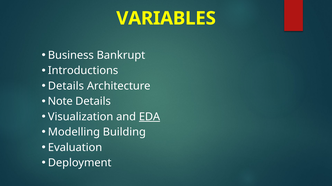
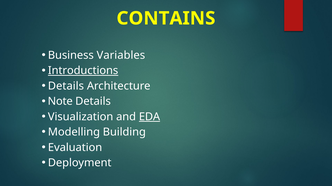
VARIABLES: VARIABLES -> CONTAINS (166, 18)
Bankrupt: Bankrupt -> Variables (121, 55)
Introductions underline: none -> present (83, 71)
